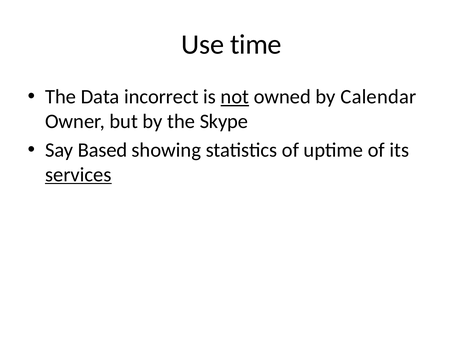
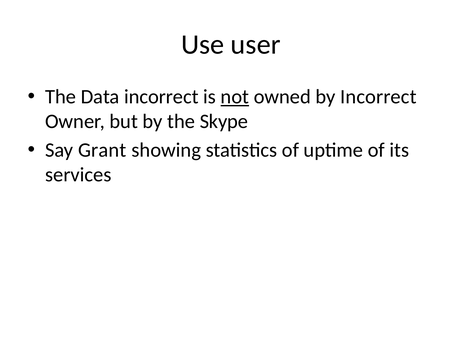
time: time -> user (256, 45)
by Calendar: Calendar -> Incorrect (378, 97)
Based: Based -> Grant (102, 150)
services underline: present -> none (78, 175)
